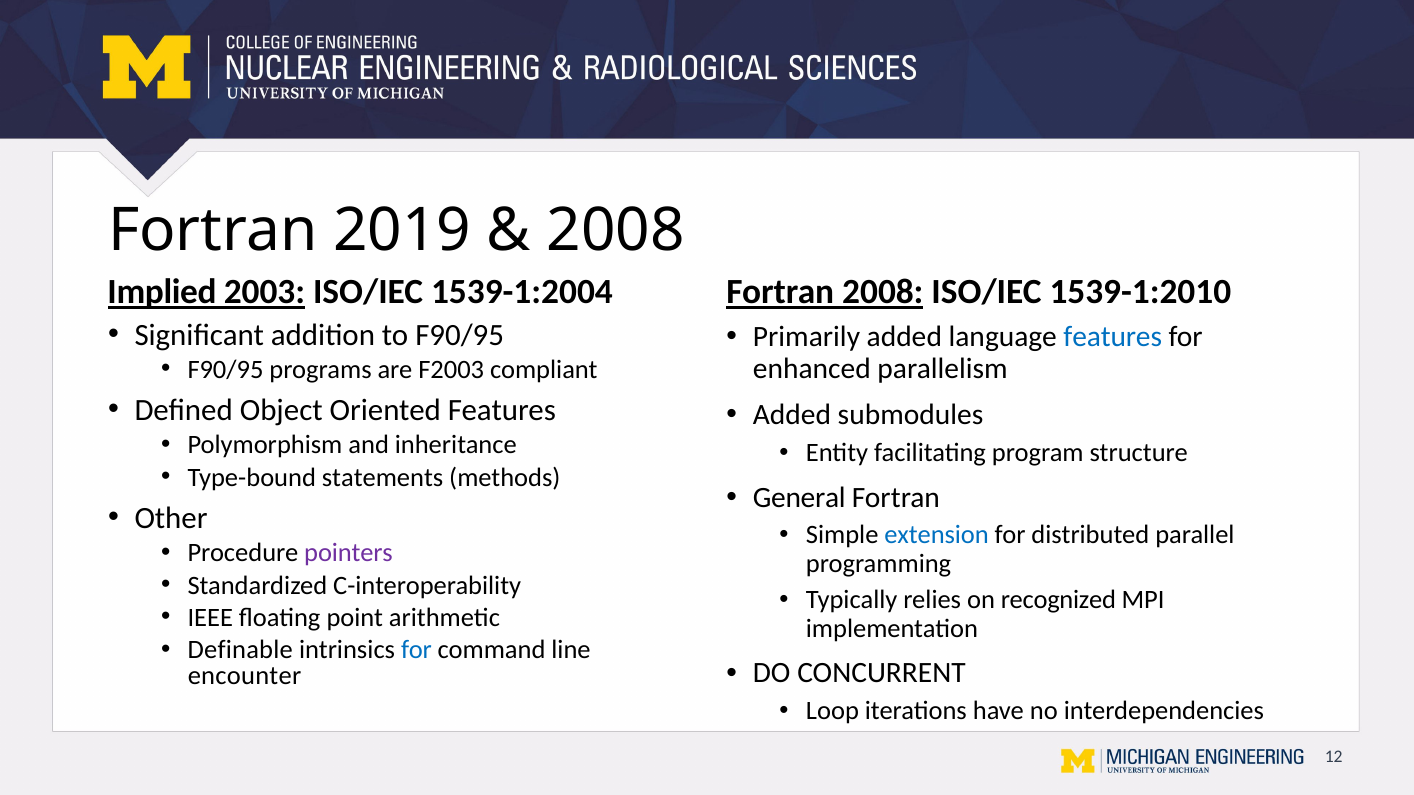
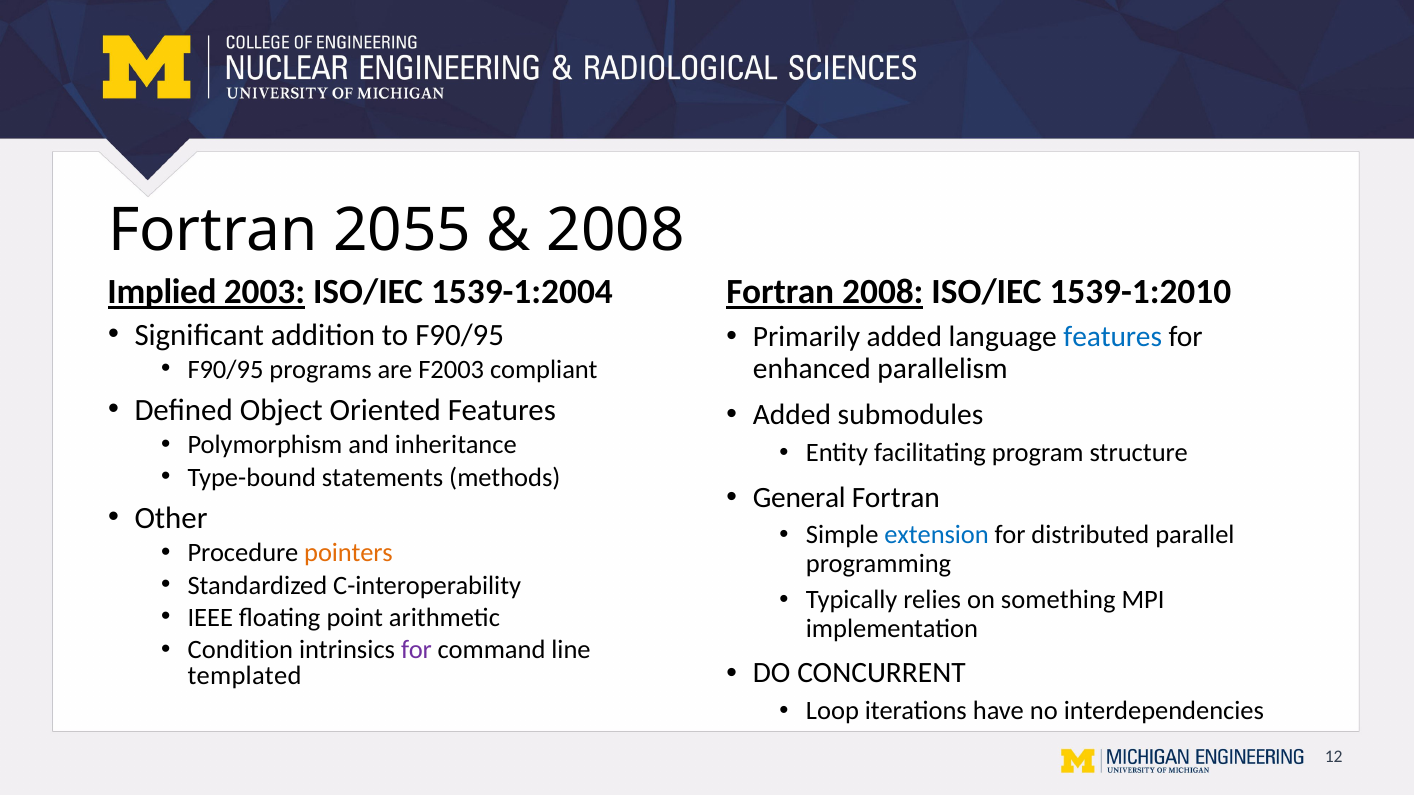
2019: 2019 -> 2055 (402, 231)
pointers colour: purple -> orange (349, 553)
recognized: recognized -> something (1058, 600)
Definable: Definable -> Condition (240, 650)
for colour: blue -> purple (416, 650)
encounter: encounter -> templated (244, 676)
